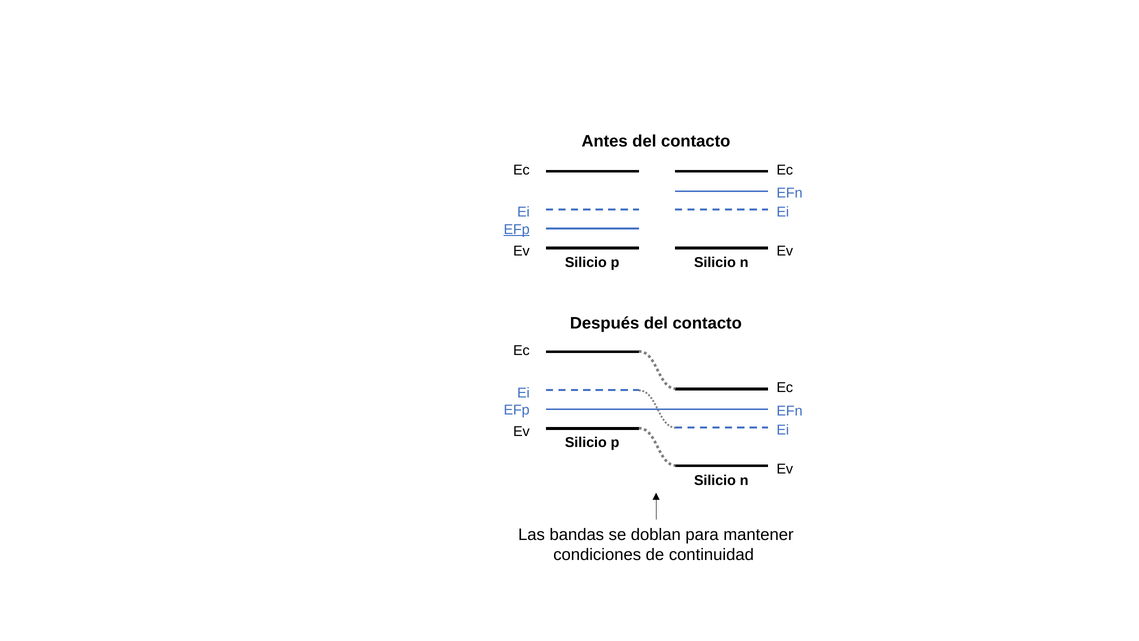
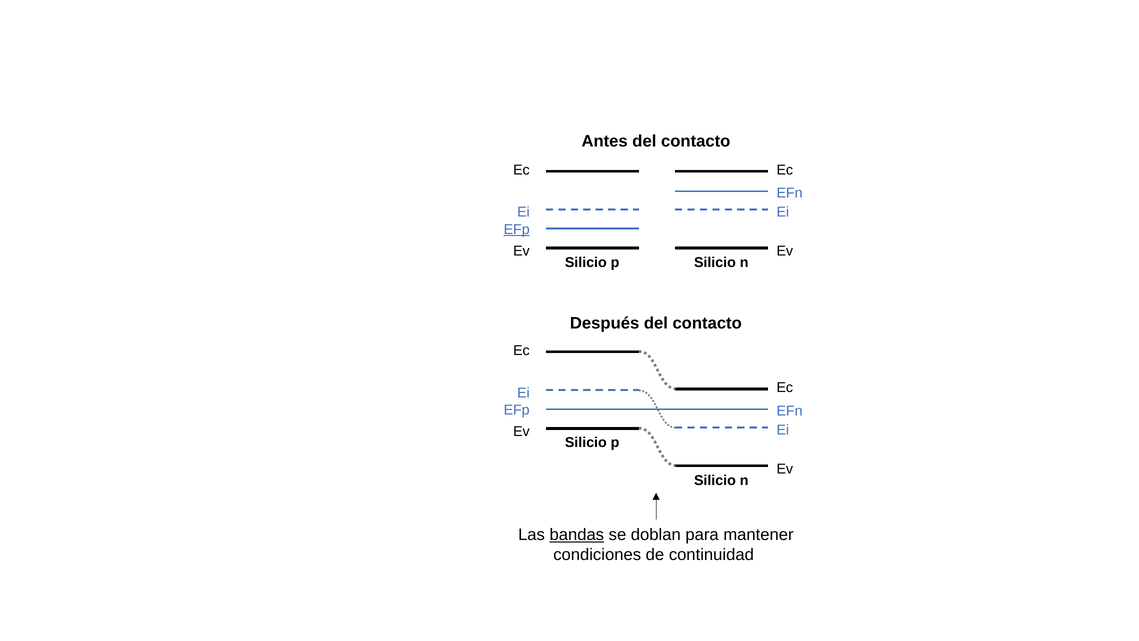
bandas underline: none -> present (577, 535)
